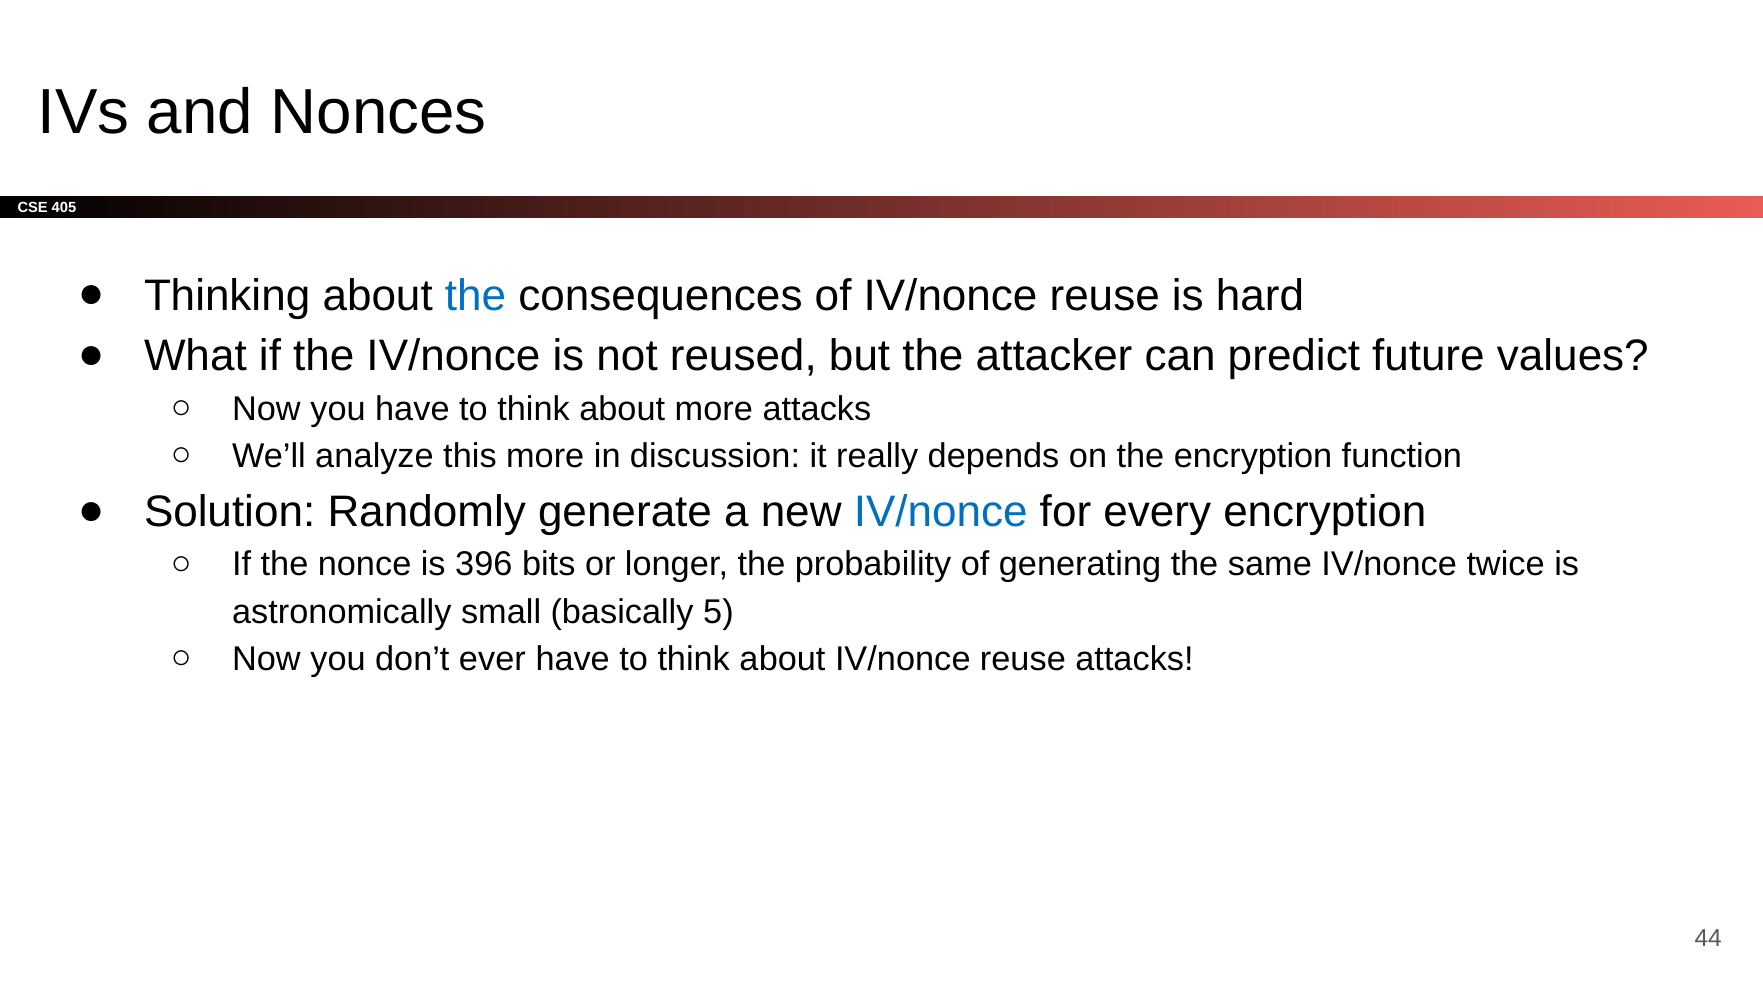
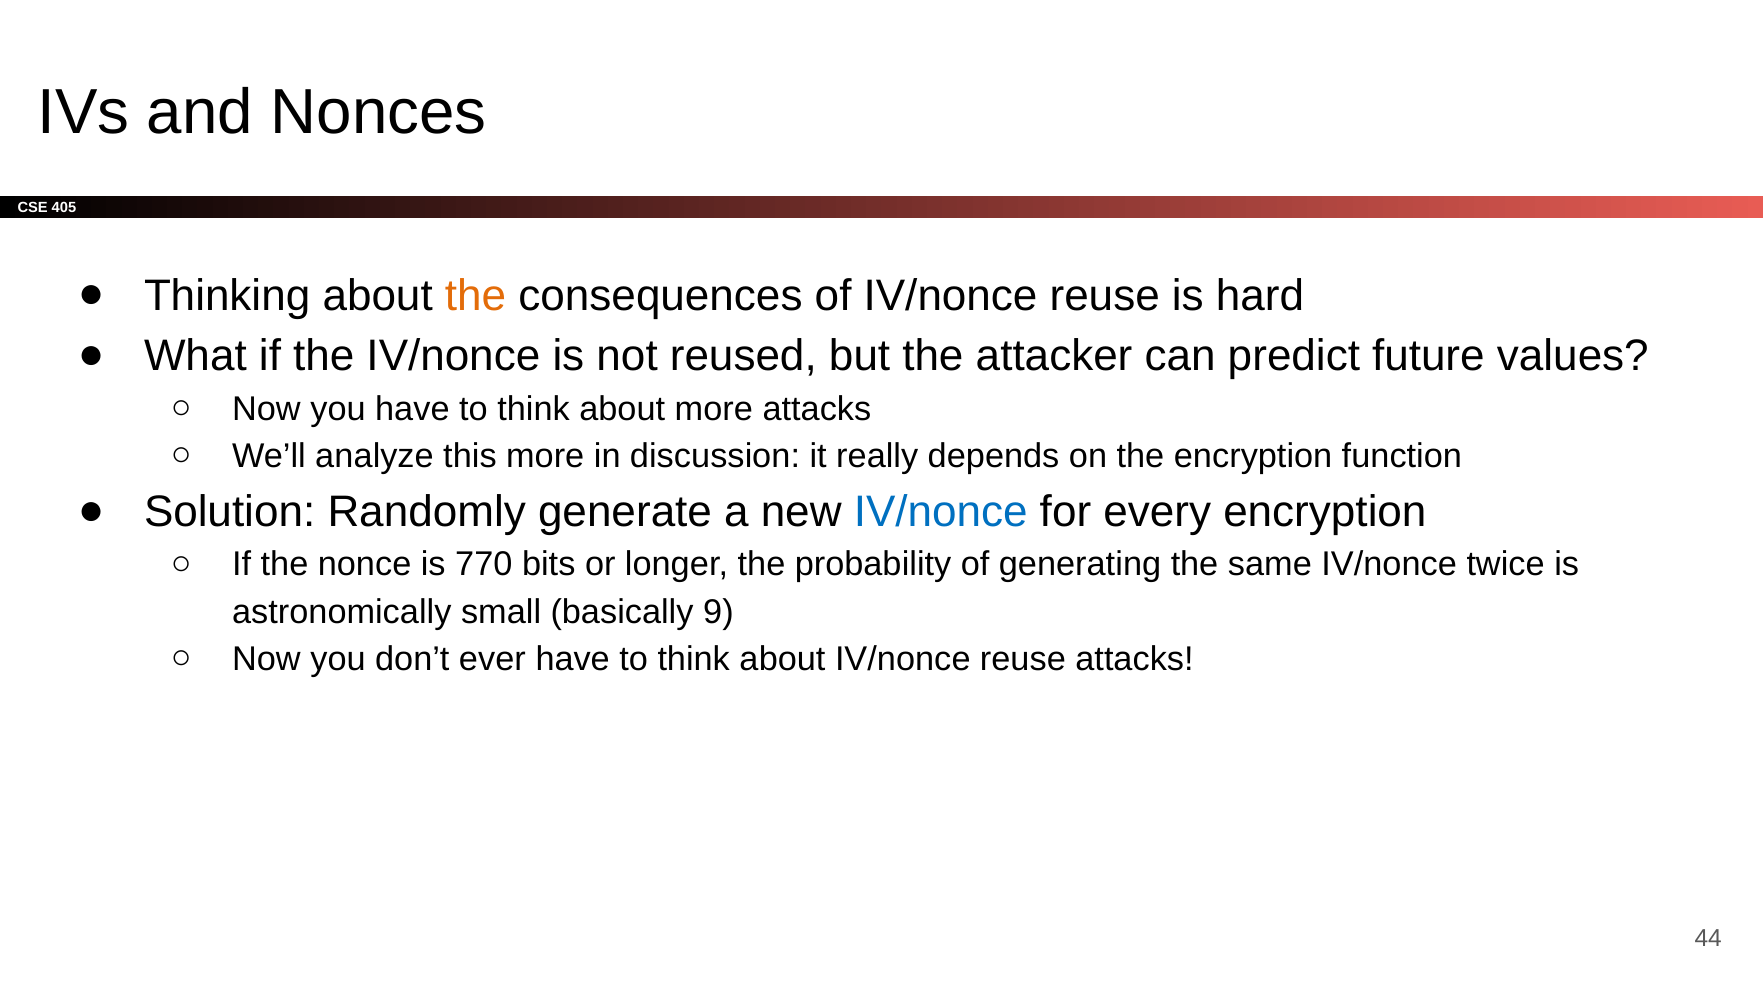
the colour: blue -> orange (475, 295)
396: 396 -> 770 (484, 564)
5: 5 -> 9 (718, 612)
